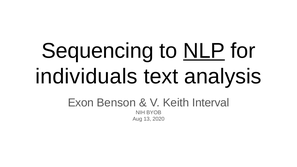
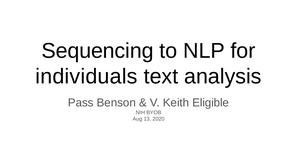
NLP underline: present -> none (204, 51)
Exon: Exon -> Pass (81, 103)
Interval: Interval -> Eligible (211, 103)
